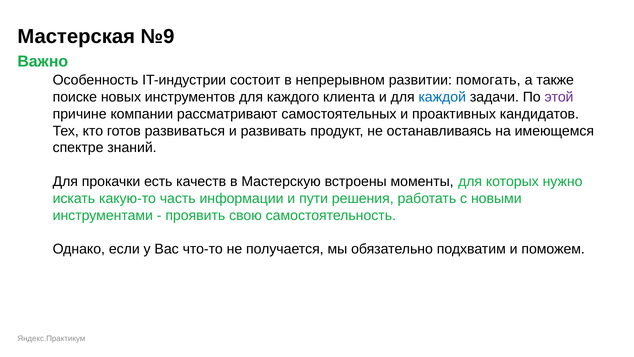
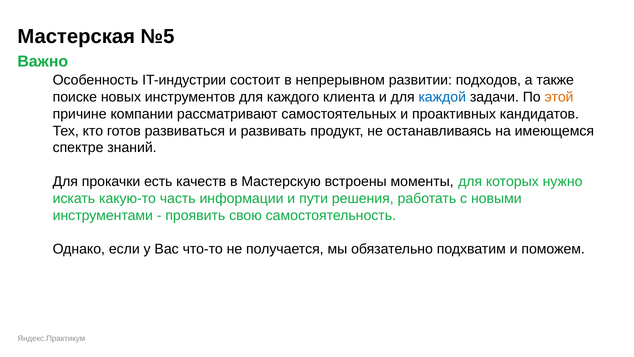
№9: №9 -> №5 (158, 36)
помогать: помогать -> подходов (488, 80)
этой colour: purple -> orange (559, 97)
